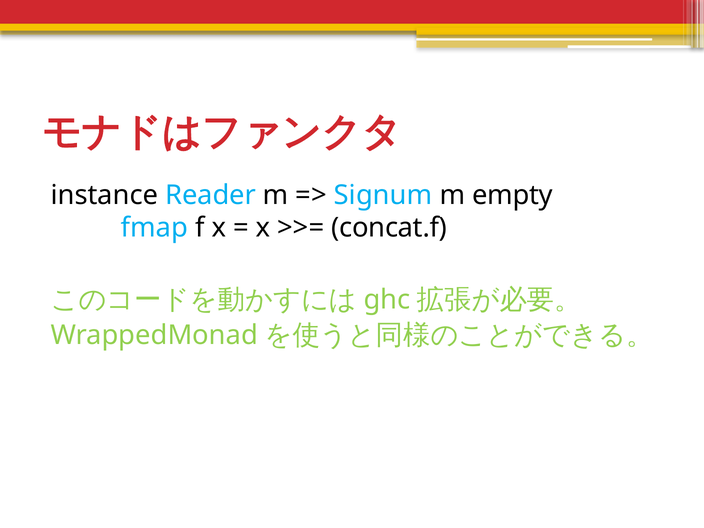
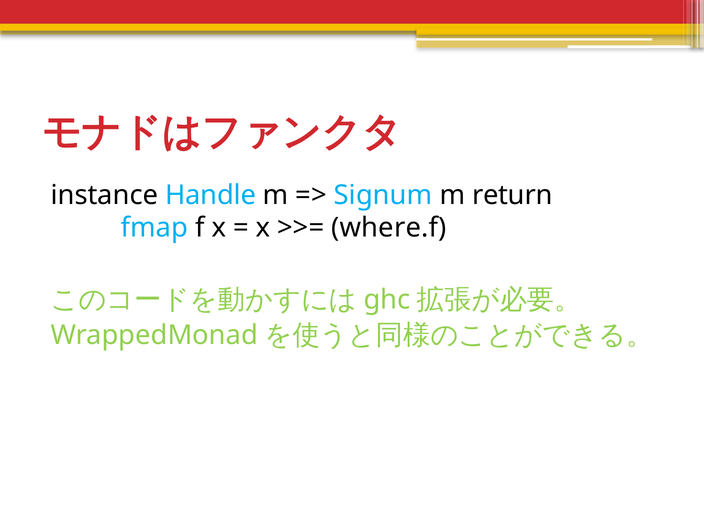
Reader: Reader -> Handle (211, 195)
empty: empty -> return (512, 195)
concat.f: concat.f -> where.f (389, 228)
